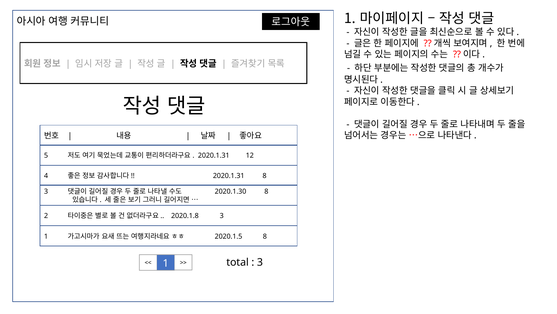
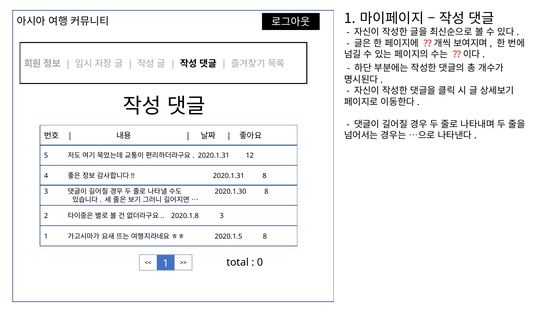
3: 3 -> 0 (260, 262)
